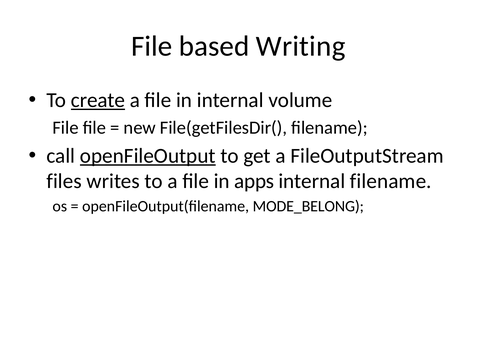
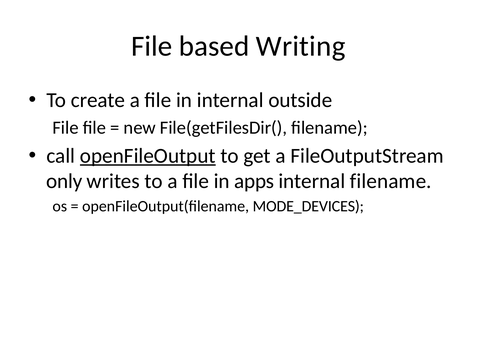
create underline: present -> none (98, 100)
volume: volume -> outside (300, 100)
files: files -> only (64, 181)
MODE_BELONG: MODE_BELONG -> MODE_DEVICES (308, 206)
